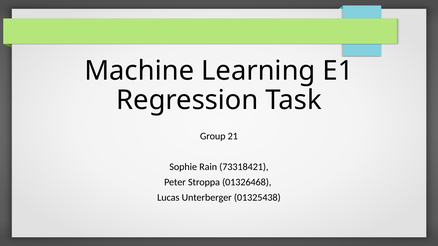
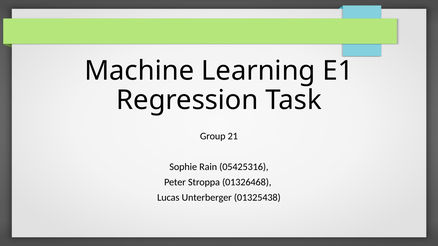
73318421: 73318421 -> 05425316 (244, 167)
